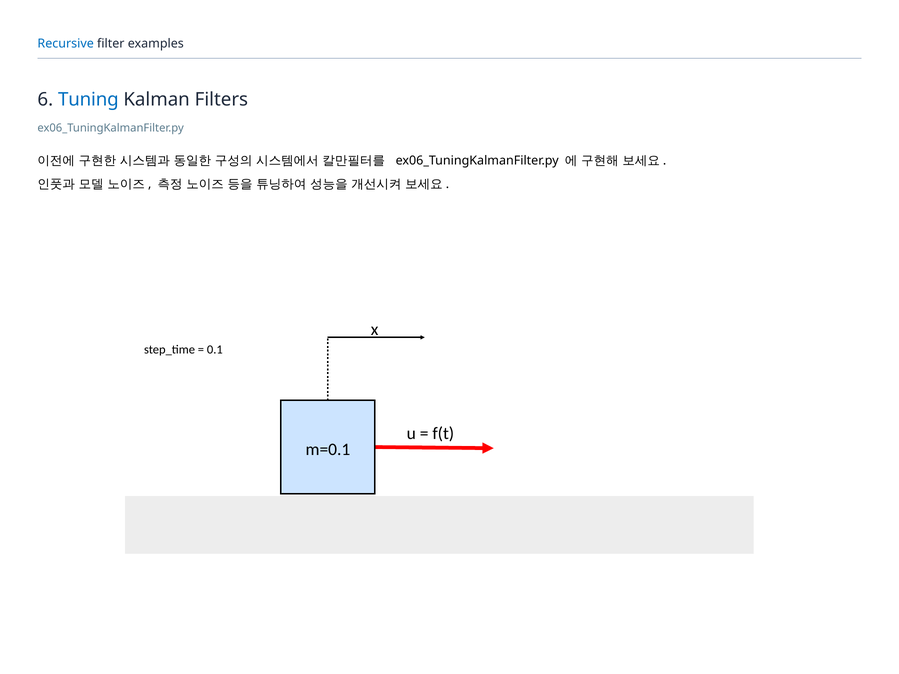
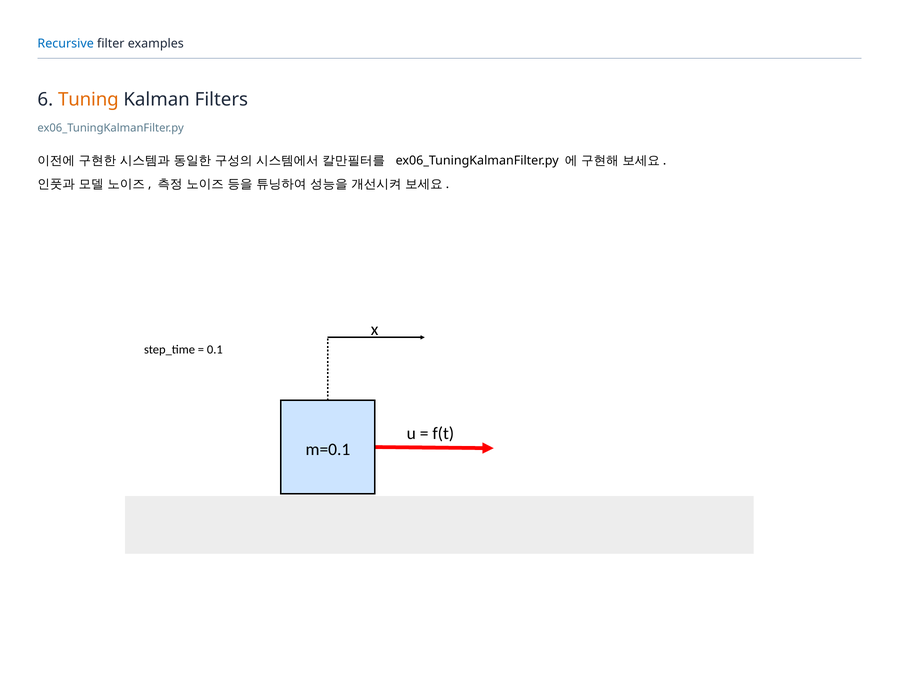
Tuning colour: blue -> orange (88, 99)
